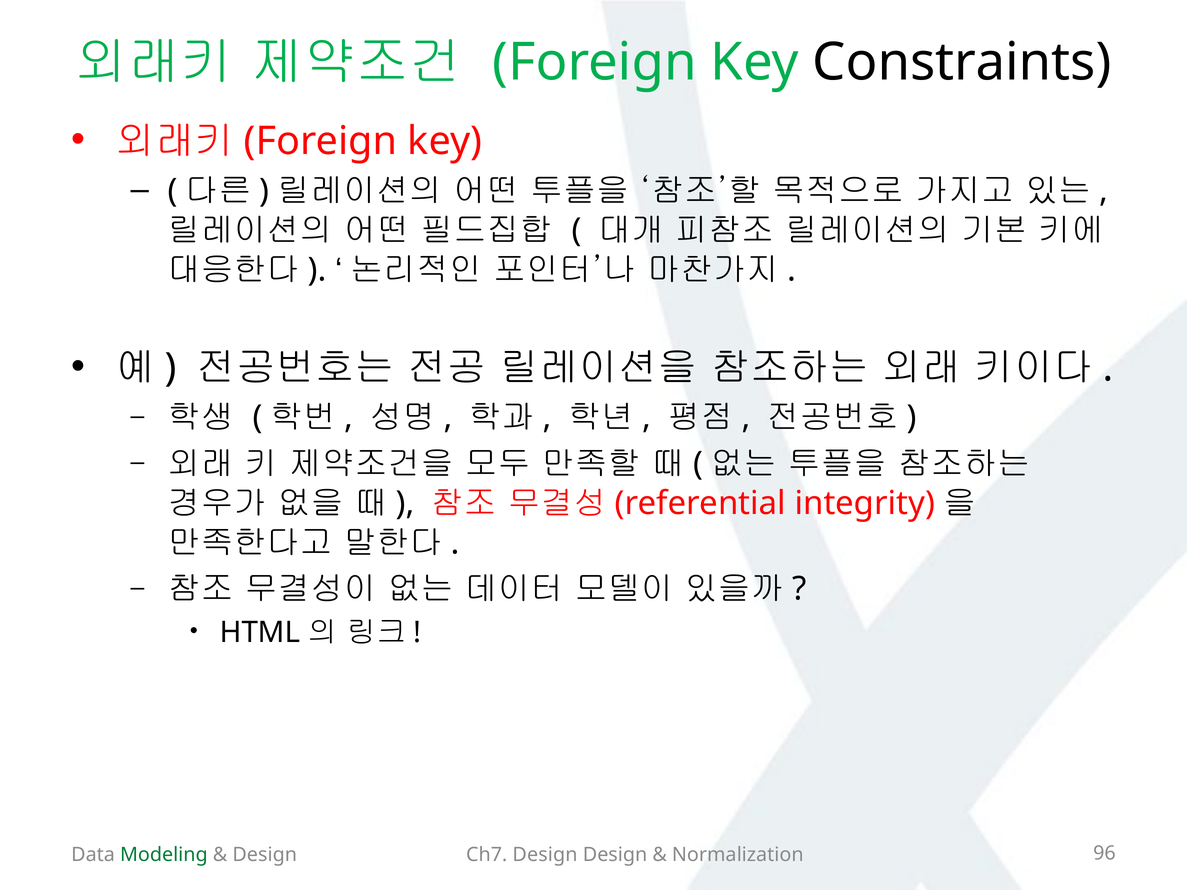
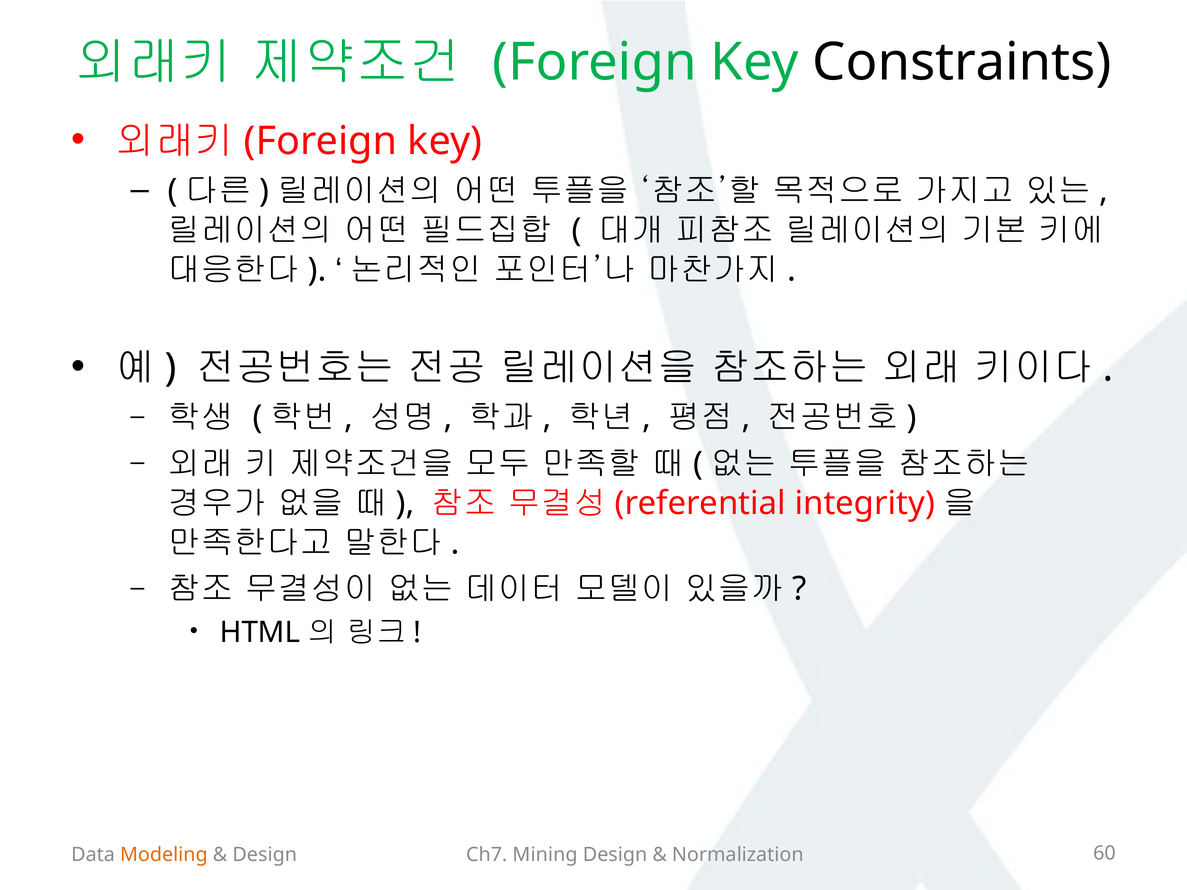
Modeling colour: green -> orange (164, 855)
Ch7 Design: Design -> Mining (545, 855)
96: 96 -> 60 (1105, 853)
